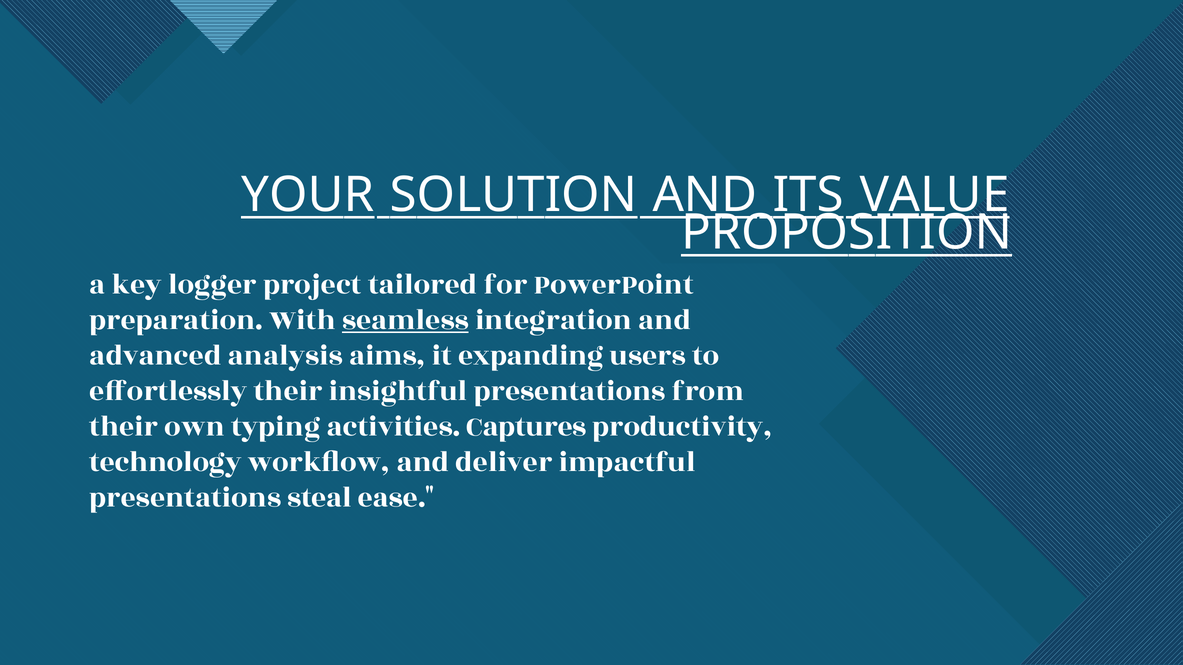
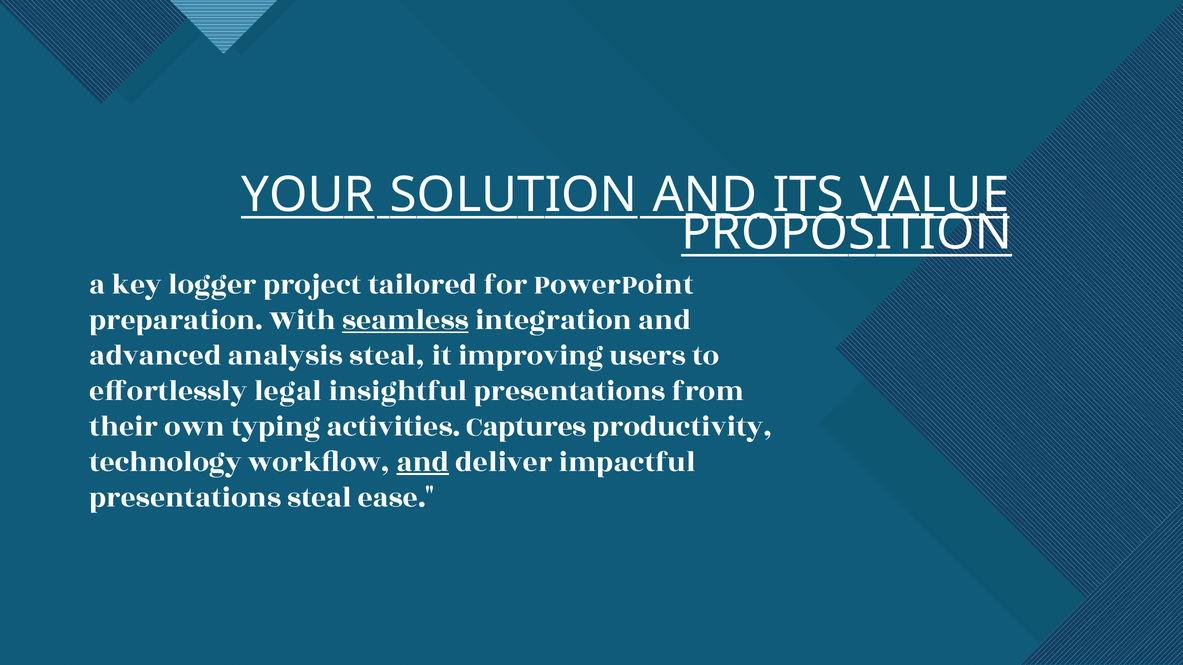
analysis aims: aims -> steal (387, 355)
expanding: expanding -> improving (531, 355)
effortlessly their: their -> legal (288, 391)
and underline: none -> present (423, 462)
